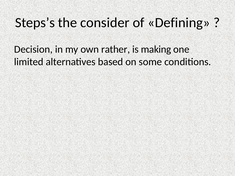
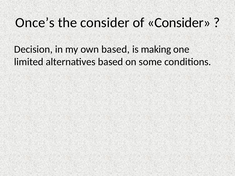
Steps’s: Steps’s -> Once’s (35, 23)
of Defining: Defining -> Consider (179, 23)
own rather: rather -> based (116, 49)
